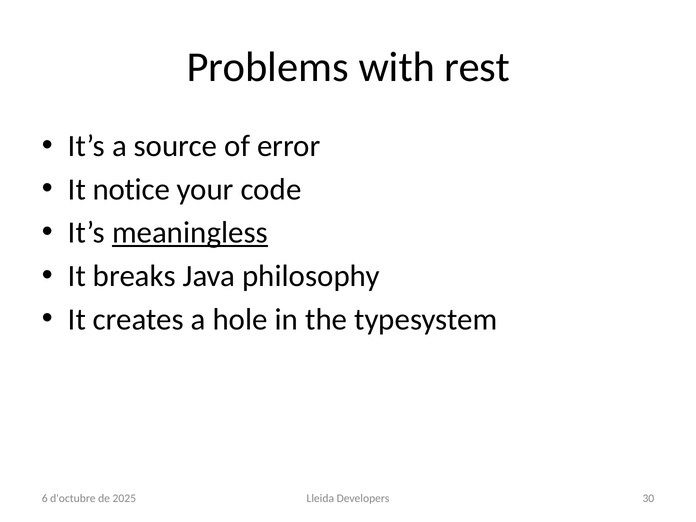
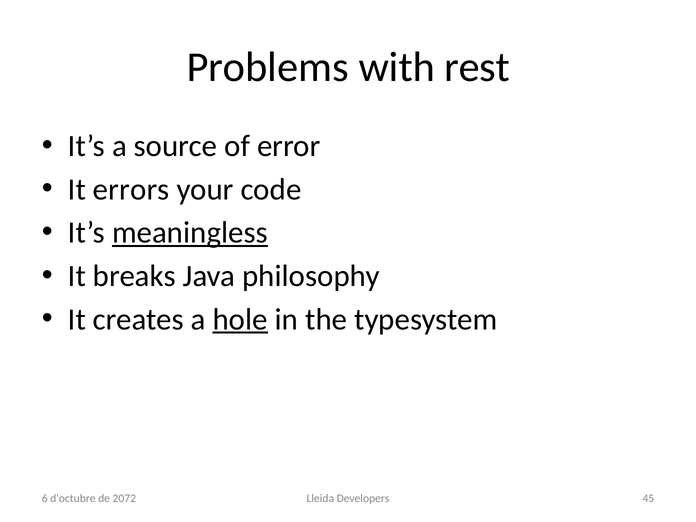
notice: notice -> errors (131, 189)
hole underline: none -> present (240, 319)
30: 30 -> 45 (648, 498)
2025: 2025 -> 2072 (124, 499)
